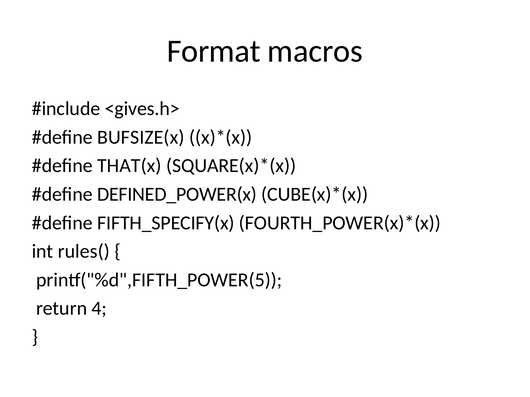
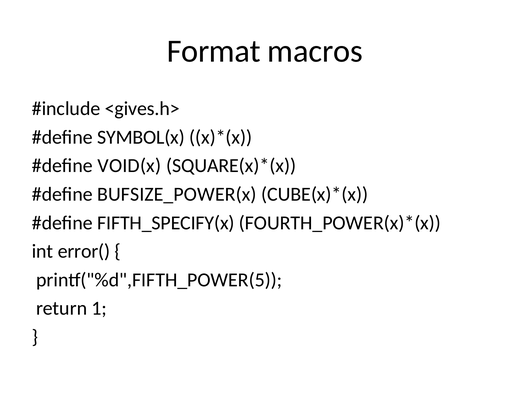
BUFSIZE(x: BUFSIZE(x -> SYMBOL(x (141, 137)
THAT(x: THAT(x -> VOID(x (129, 166)
DEFINED_POWER(x: DEFINED_POWER(x -> BUFSIZE_POWER(x (177, 194)
rules(: rules( -> error( (84, 252)
4: 4 -> 1 (99, 309)
